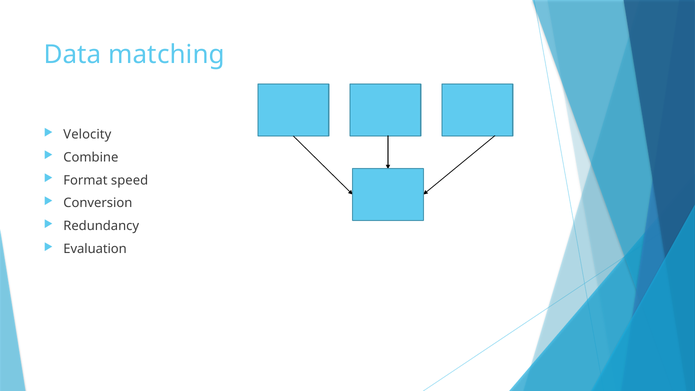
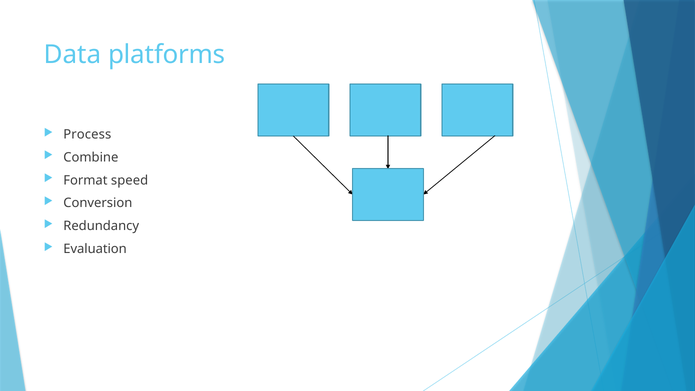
matching: matching -> platforms (167, 55)
Velocity: Velocity -> Process (87, 135)
